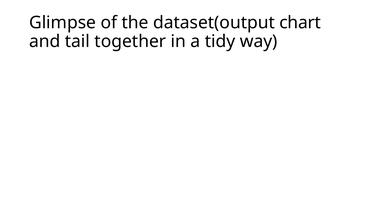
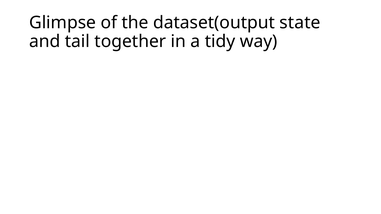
chart: chart -> state (300, 23)
